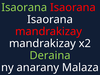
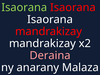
Deraina colour: light green -> pink (50, 55)
